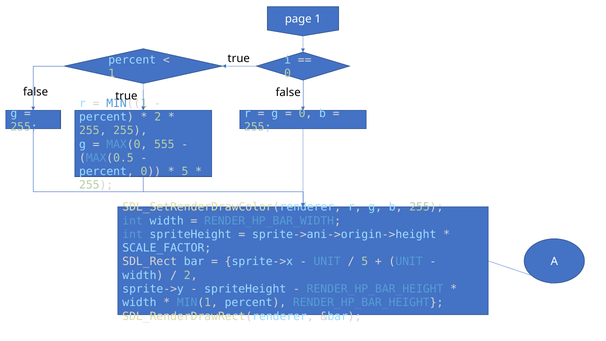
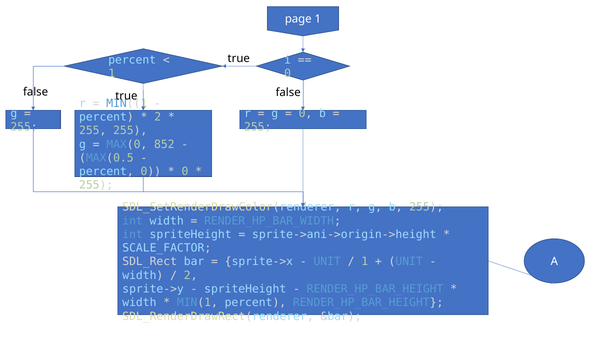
555: 555 -> 852 (164, 144)
5: 5 -> 0 (185, 171)
5: 5 -> 1 (365, 262)
